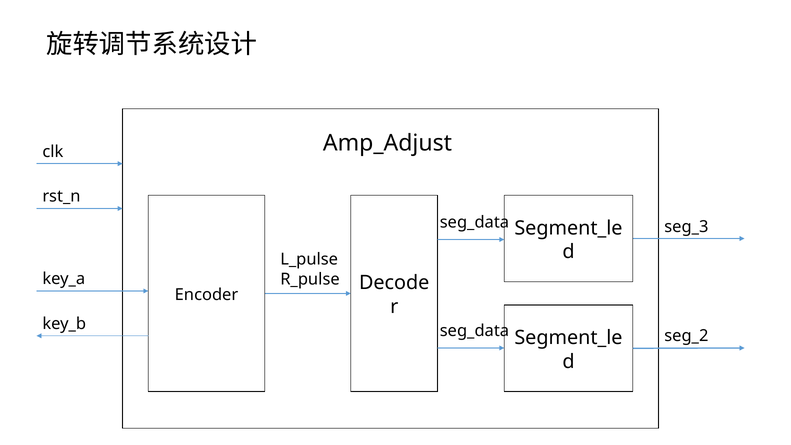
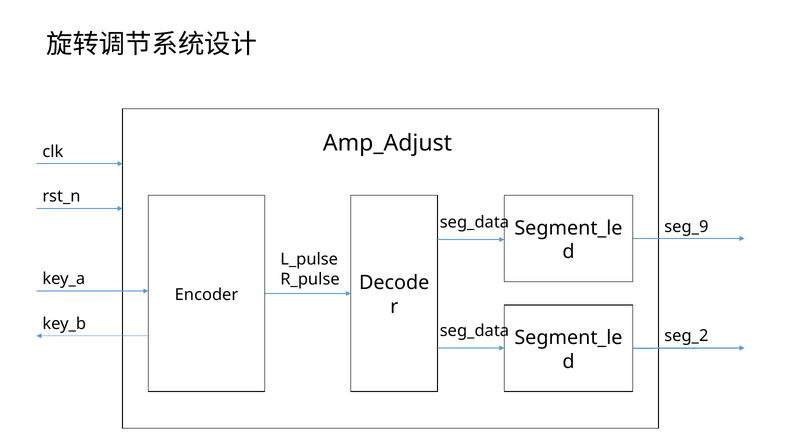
seg_3: seg_3 -> seg_9 (686, 227)
